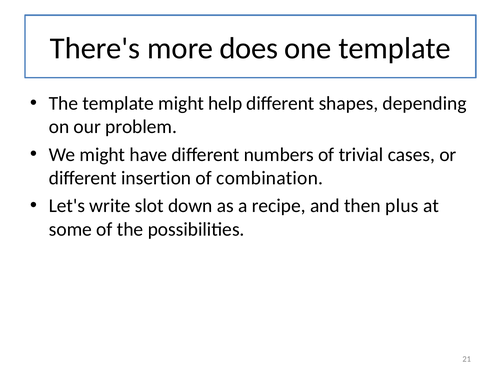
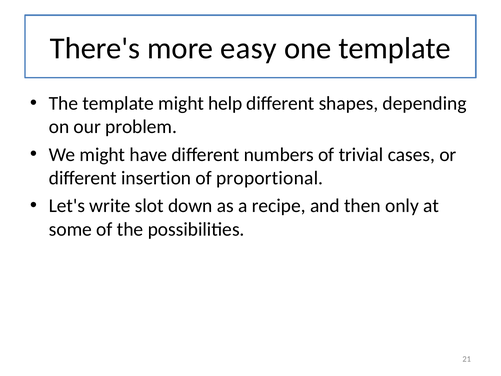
does: does -> easy (248, 48)
combination: combination -> proportional (270, 178)
plus: plus -> only (402, 206)
